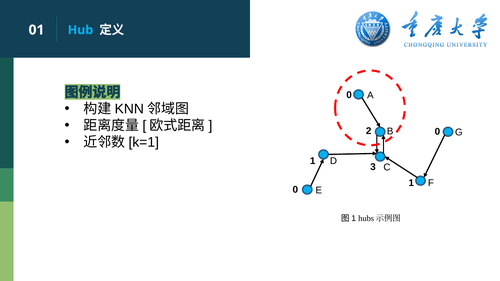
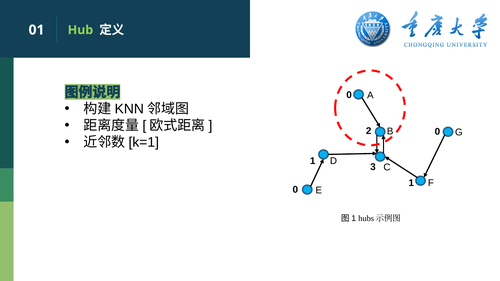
Hub colour: light blue -> light green (80, 30)
